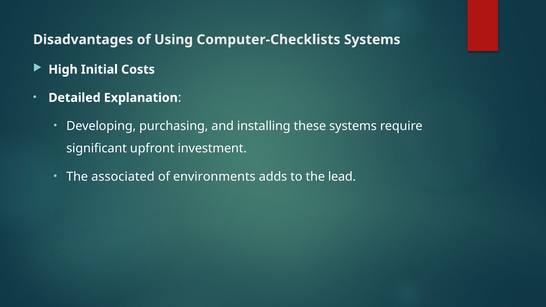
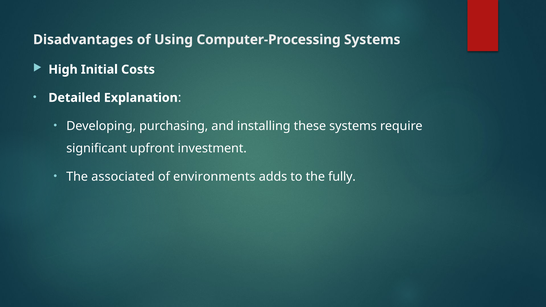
Computer-Checklists: Computer-Checklists -> Computer-Processing (269, 40)
lead: lead -> fully (342, 177)
